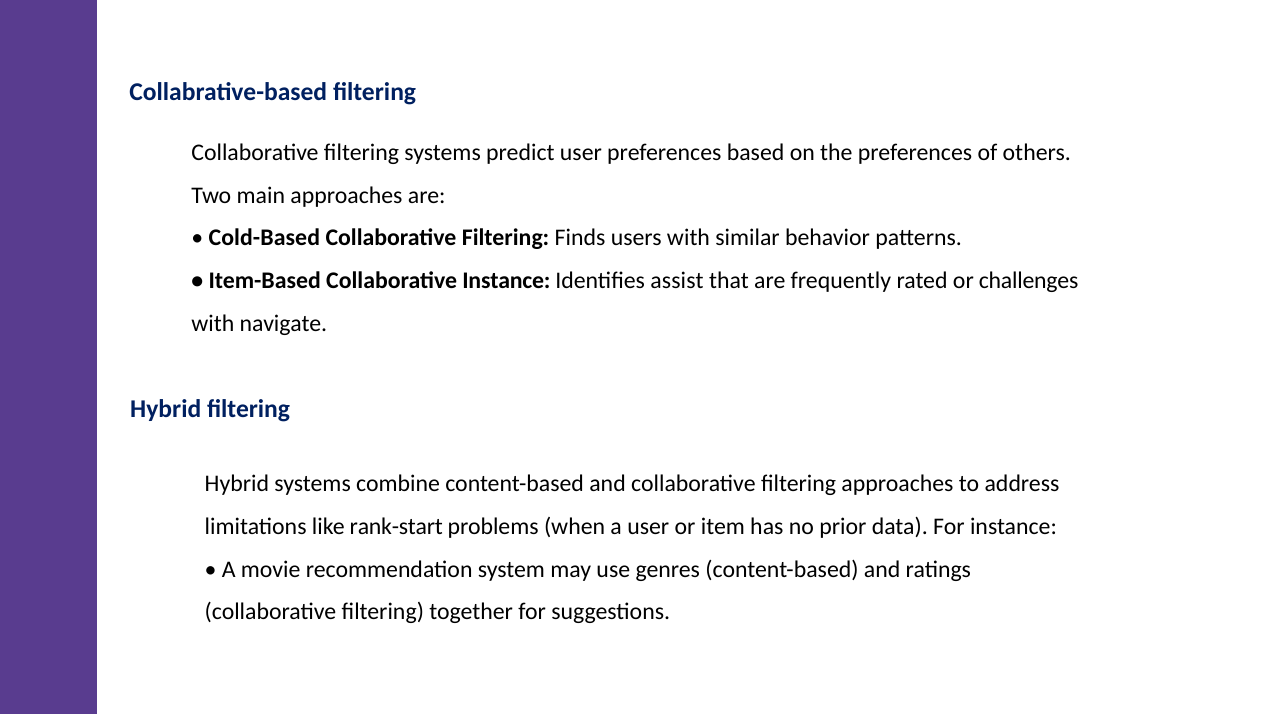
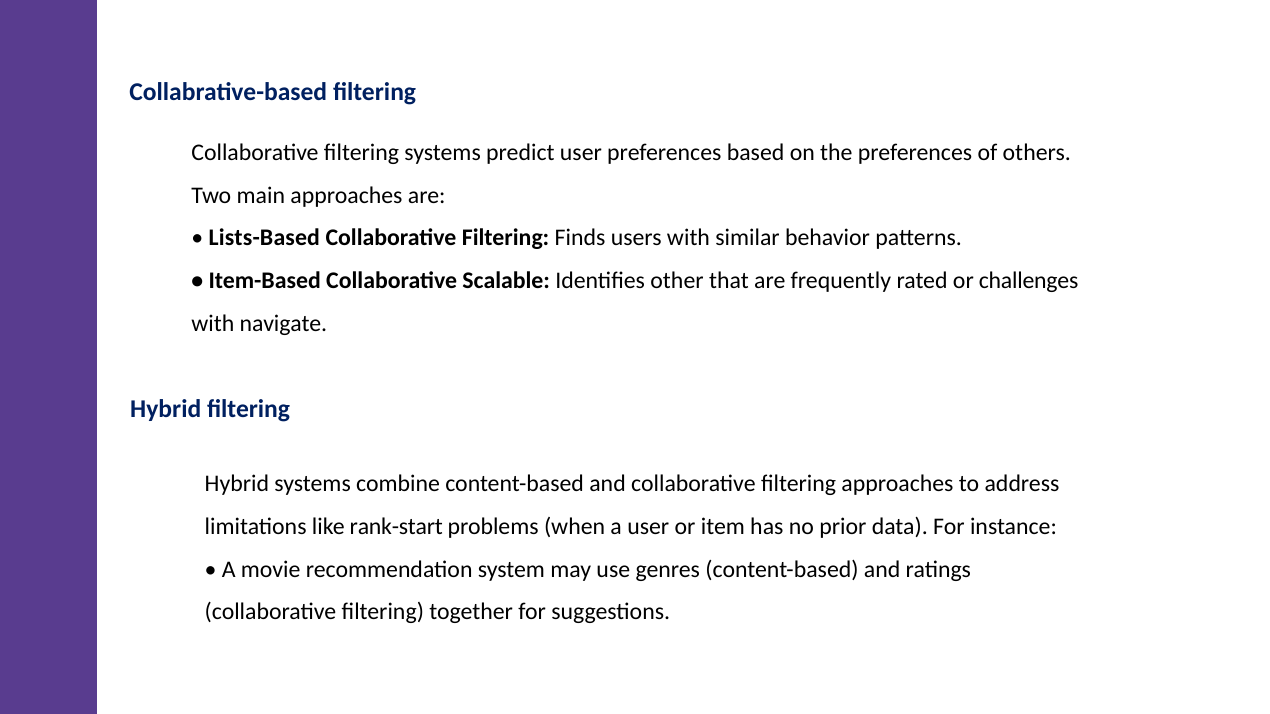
Cold-Based: Cold-Based -> Lists-Based (264, 238)
Collaborative Instance: Instance -> Scalable (506, 281)
assist: assist -> other (677, 281)
